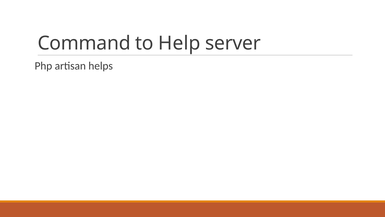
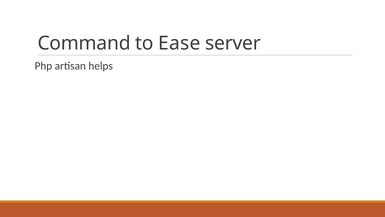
Help: Help -> Ease (179, 43)
